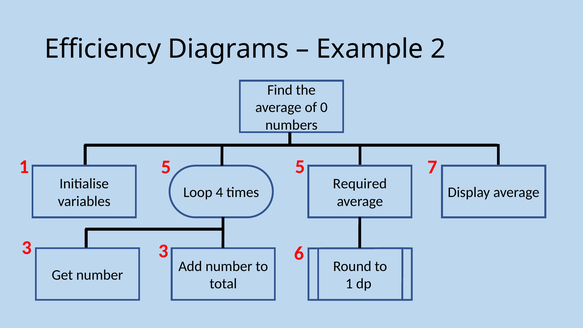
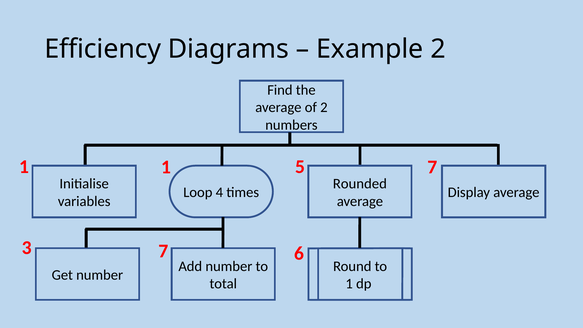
of 0: 0 -> 2 (324, 107)
1 5: 5 -> 1 (166, 167)
Required: Required -> Rounded (360, 184)
3 3: 3 -> 7 (164, 251)
